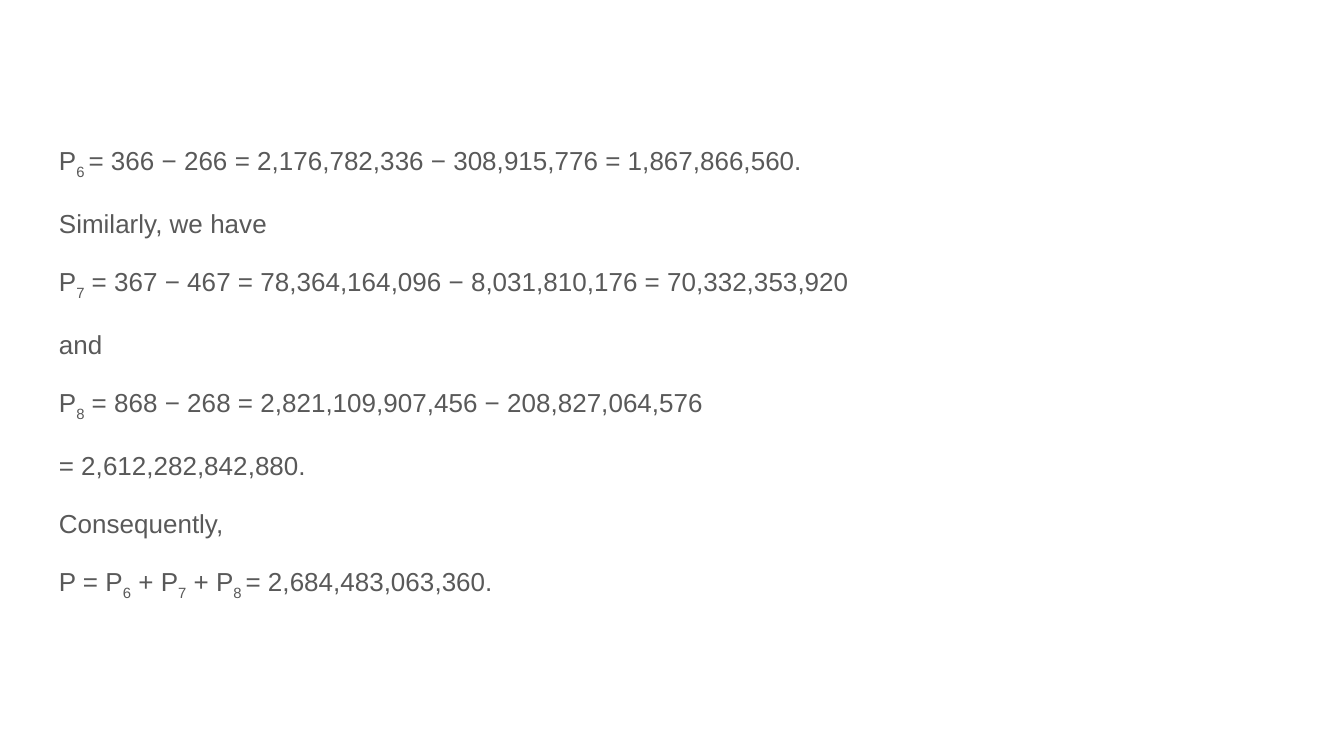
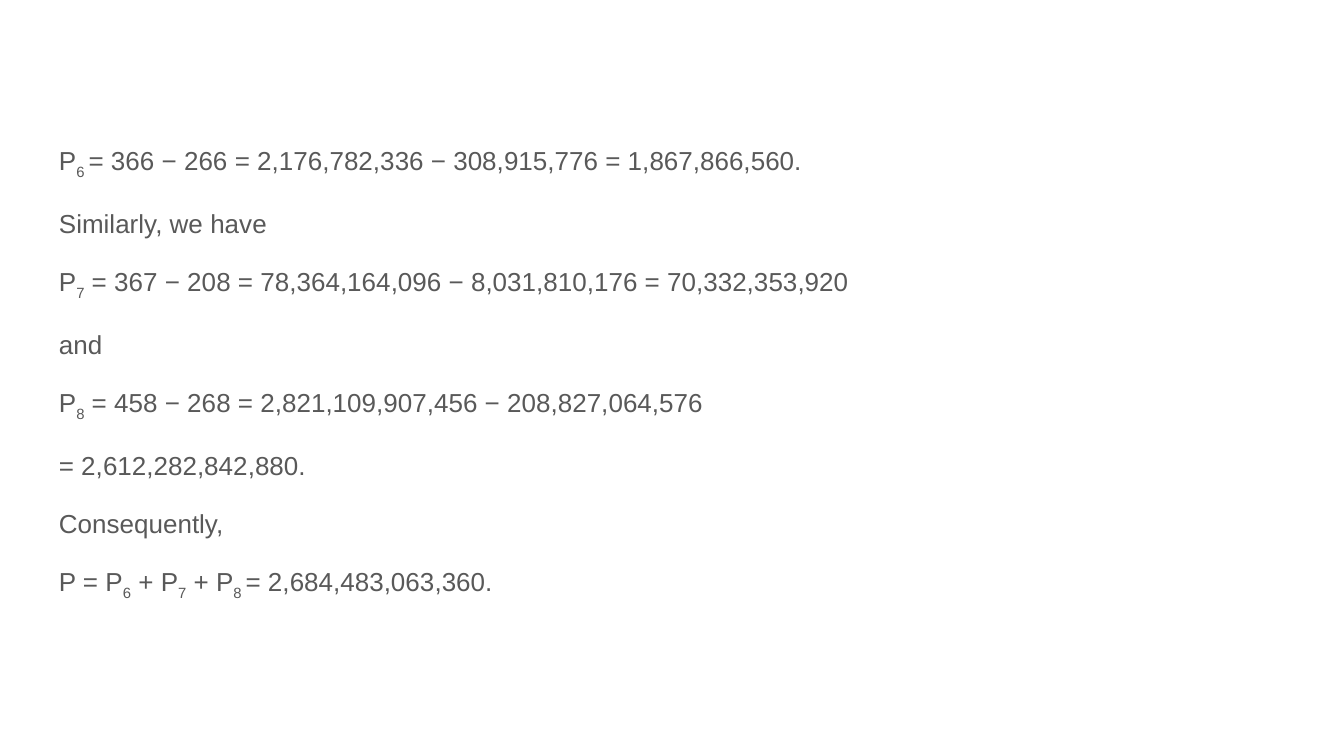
467: 467 -> 208 (209, 283)
868: 868 -> 458 (136, 404)
